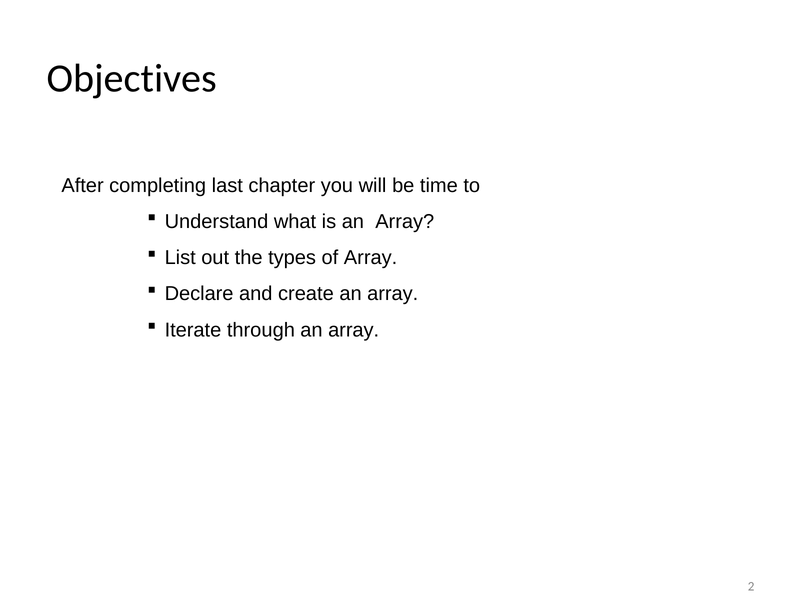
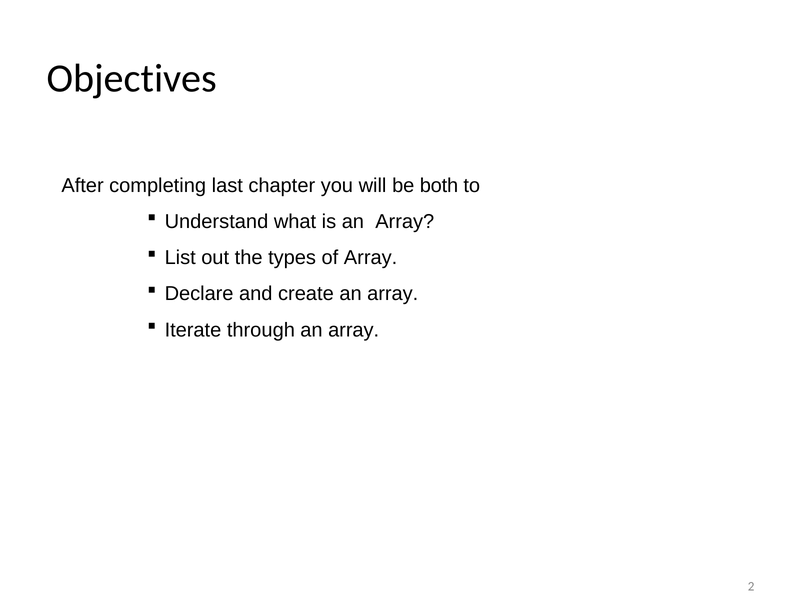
time: time -> both (439, 185)
